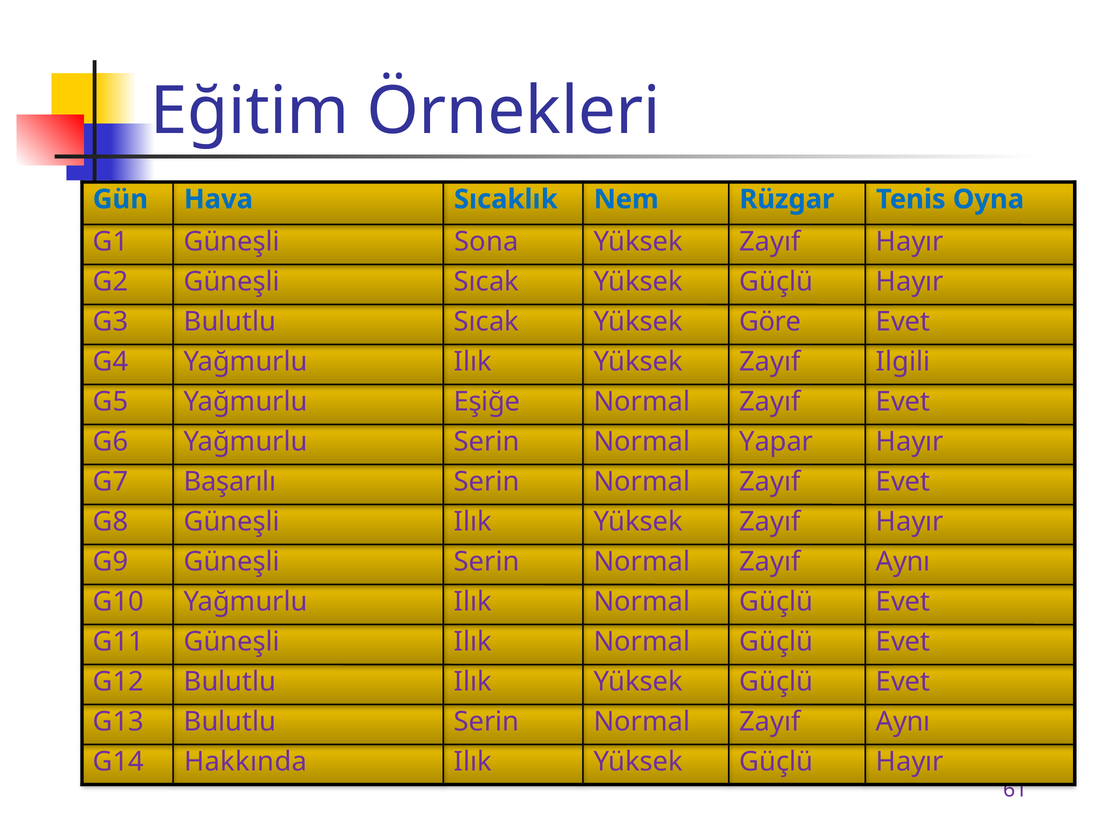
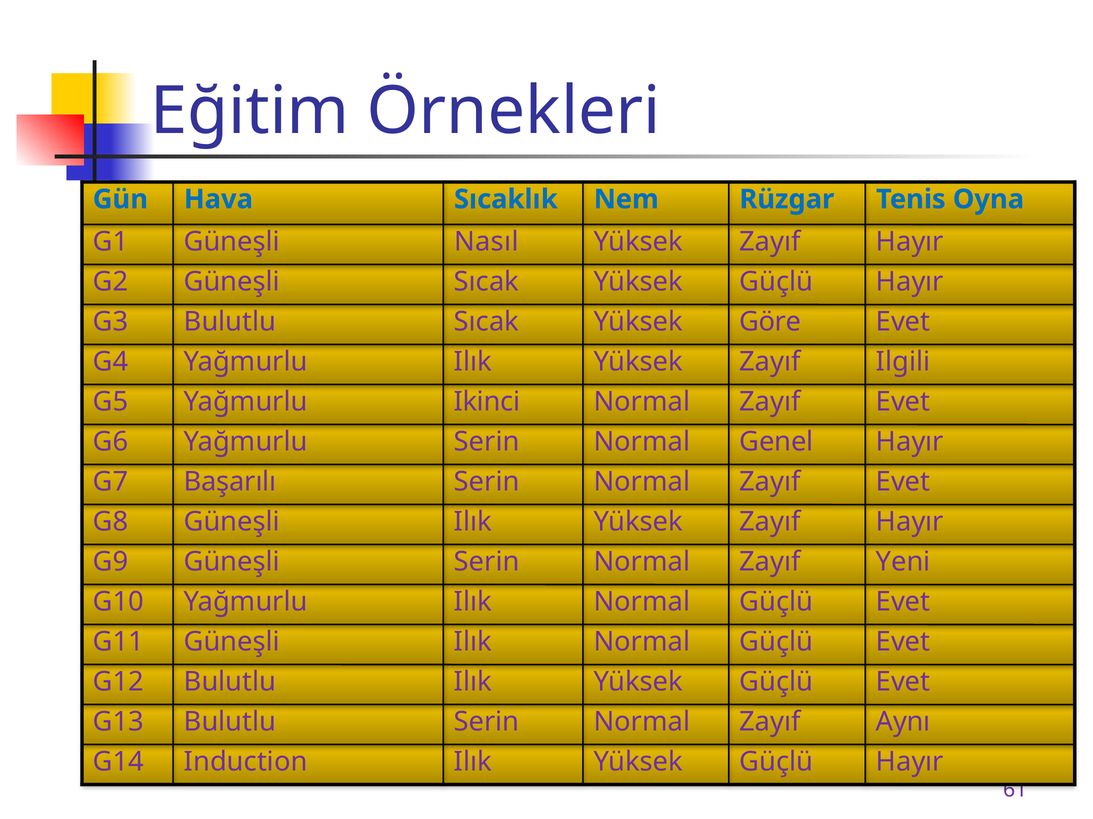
Sona: Sona -> Nasıl (486, 242)
Eşiğe: Eşiğe -> Ikinci (487, 402)
Yapar: Yapar -> Genel (776, 442)
Aynı: Aynı -> Yeni (903, 562)
Hakkında: Hakkında -> Induction (246, 762)
